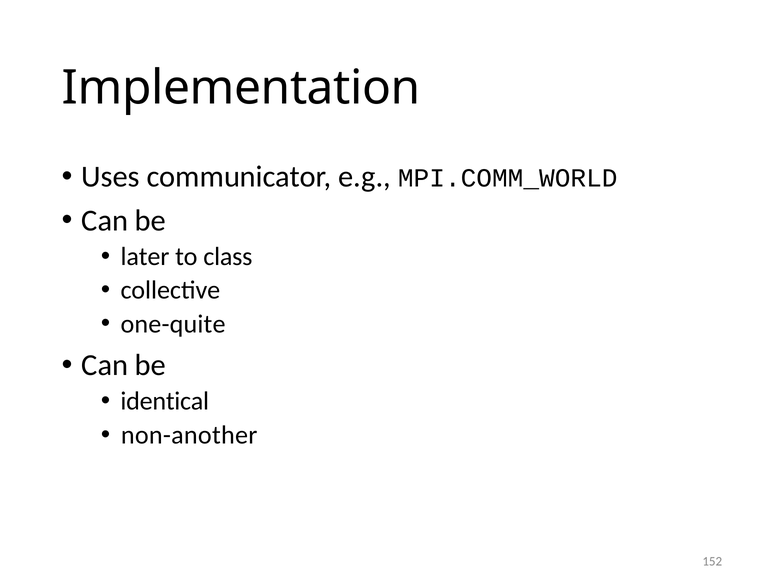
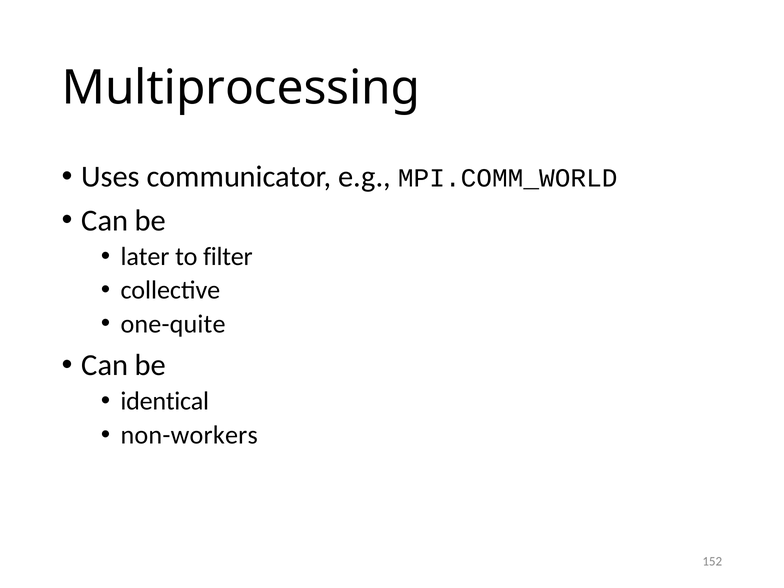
Implementation: Implementation -> Multiprocessing (241, 88)
class: class -> filter (228, 257)
non-another: non-another -> non-workers (189, 435)
